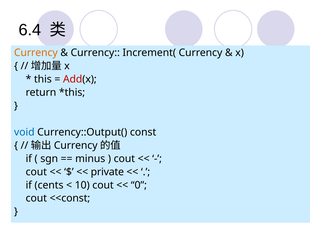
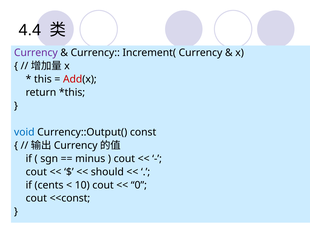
6.4: 6.4 -> 4.4 (30, 30)
Currency colour: orange -> purple (36, 53)
private: private -> should (107, 171)
